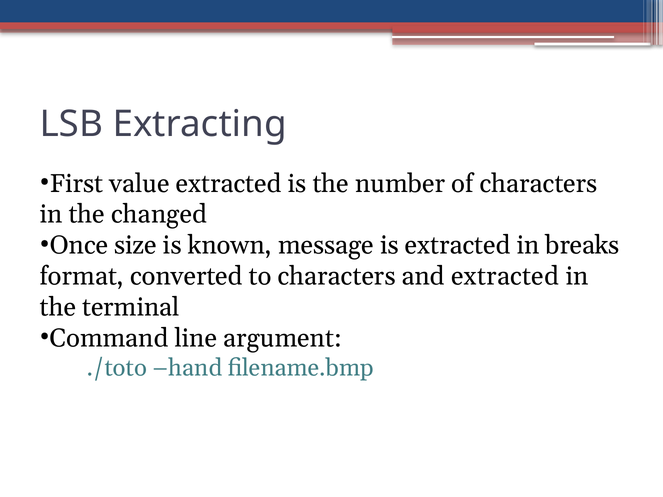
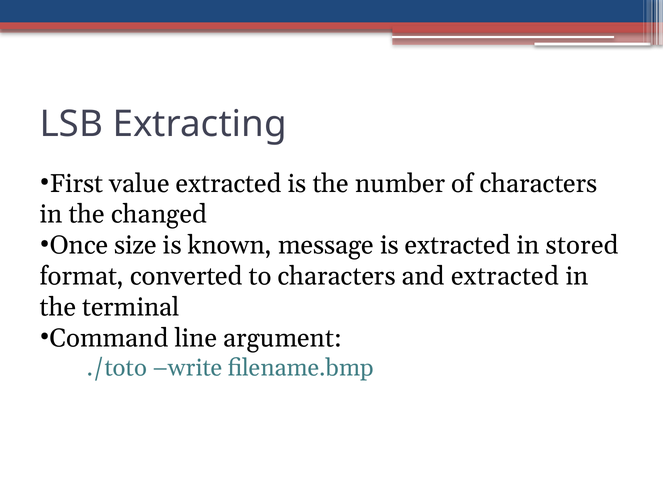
breaks: breaks -> stored (582, 246)
hand: hand -> write (188, 368)
